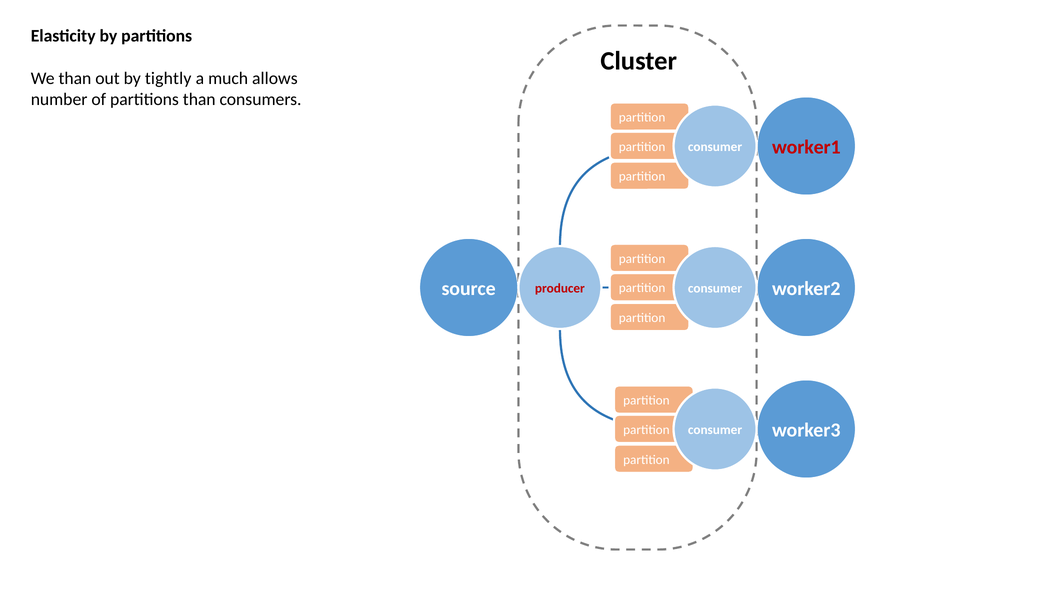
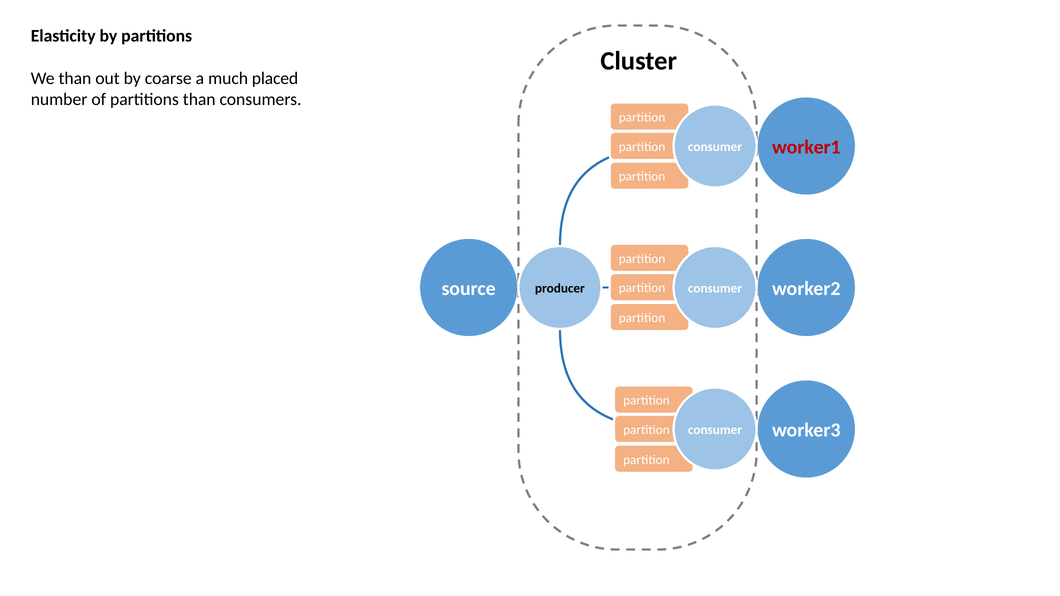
tightly: tightly -> coarse (168, 78)
allows: allows -> placed (275, 78)
producer colour: red -> black (560, 288)
